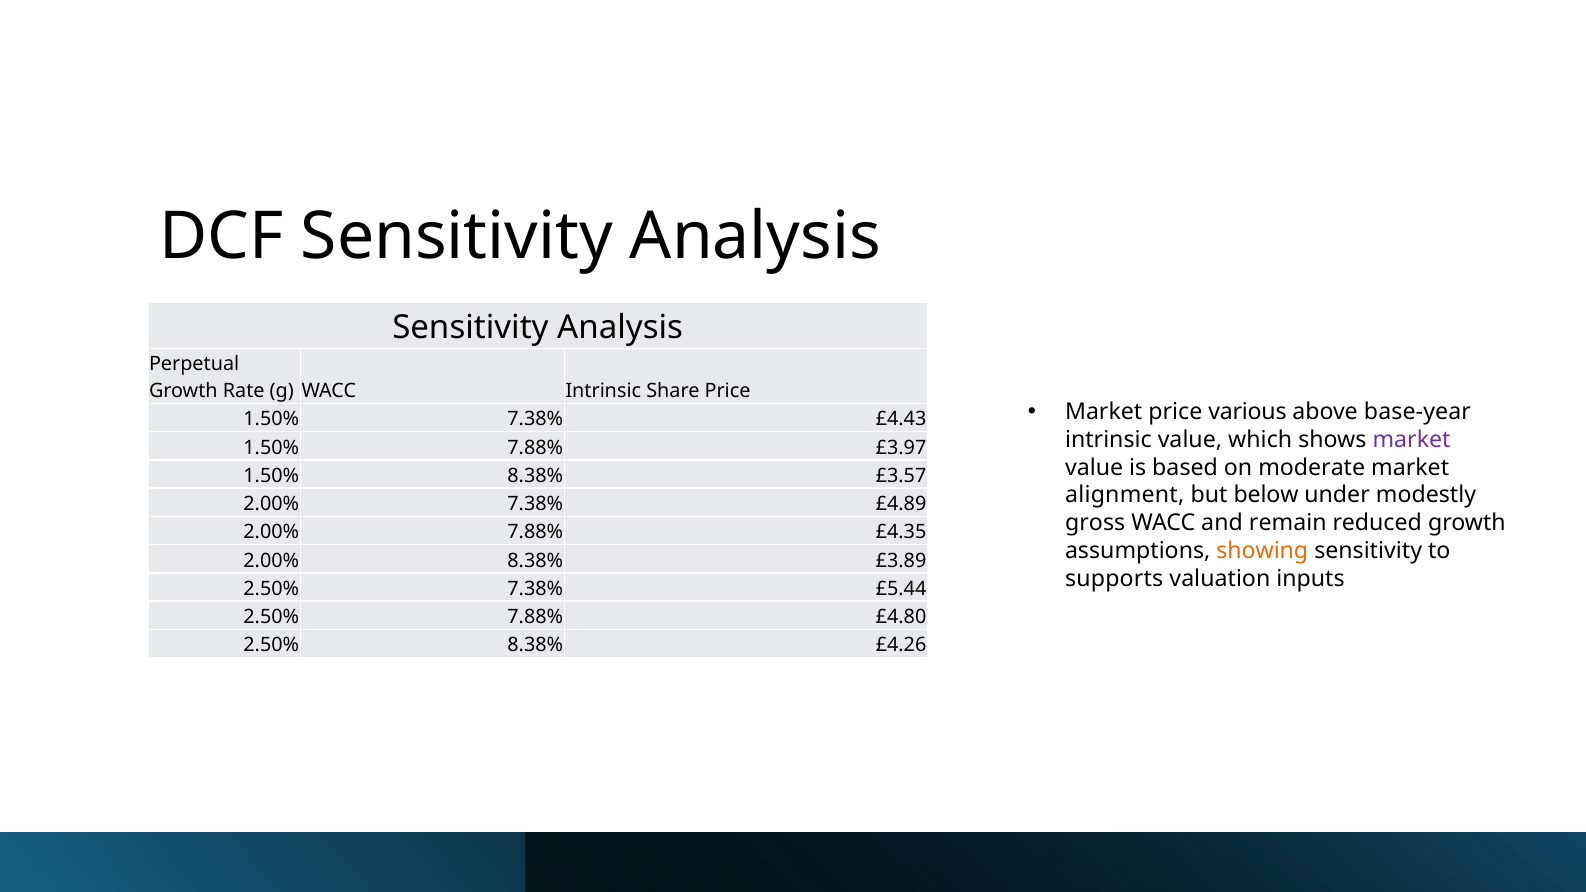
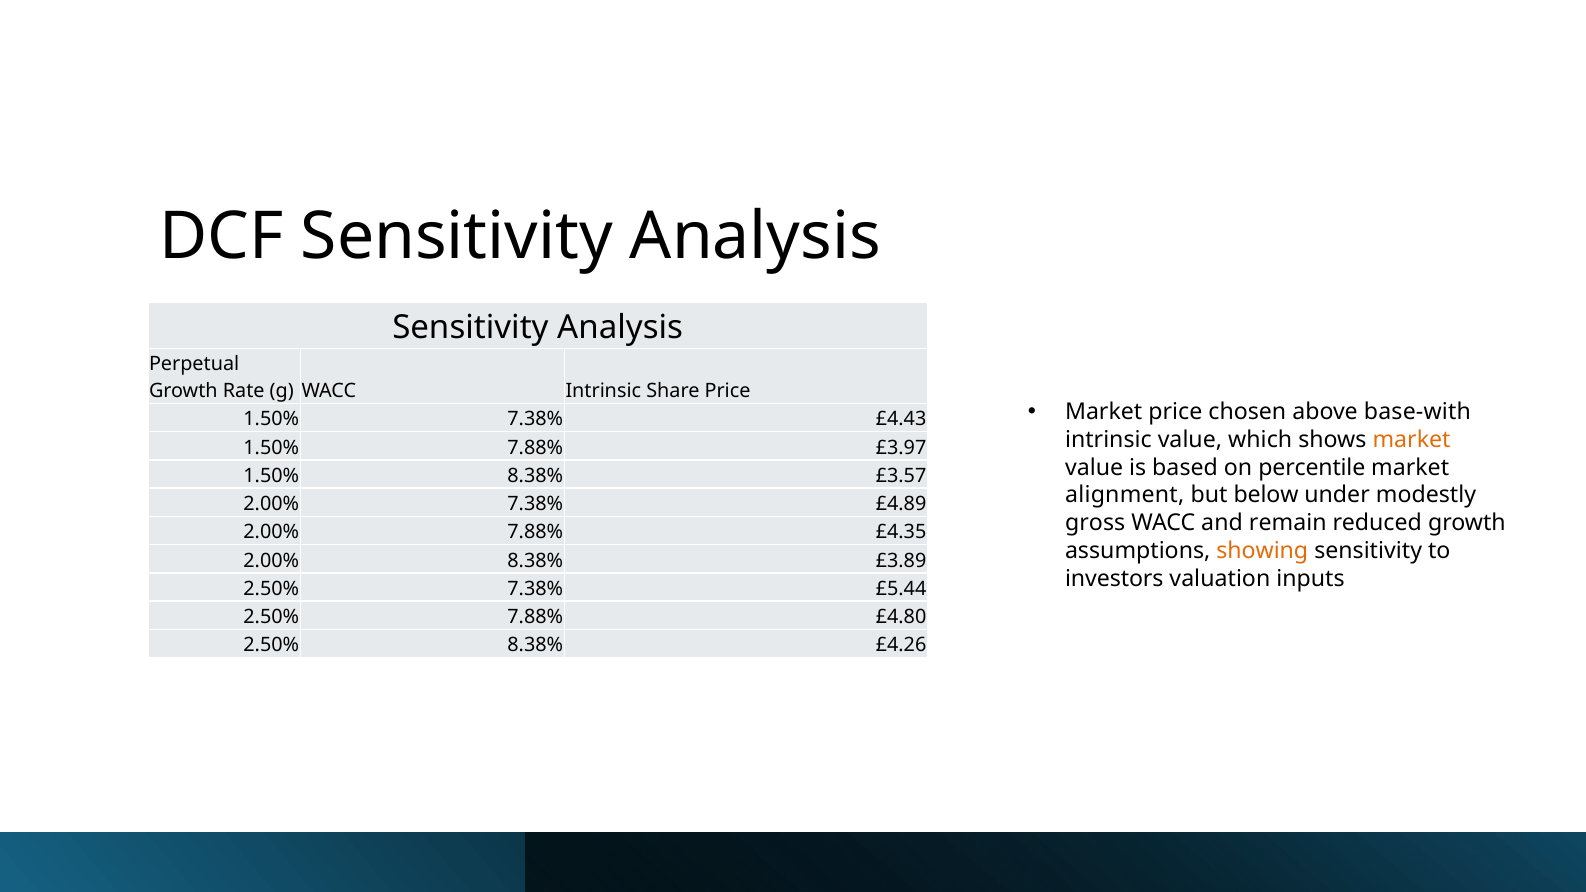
various: various -> chosen (1247, 412)
base-year: base-year -> base-with (1417, 412)
market colour: purple -> orange (1412, 440)
moderate: moderate -> percentile (1312, 468)
supports: supports -> investors (1114, 579)
